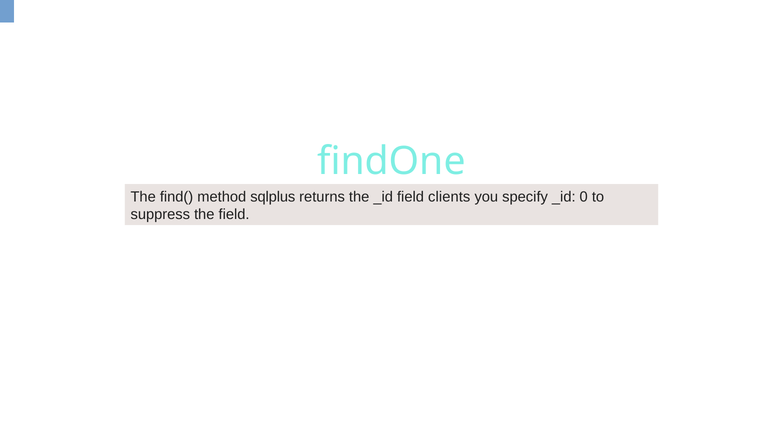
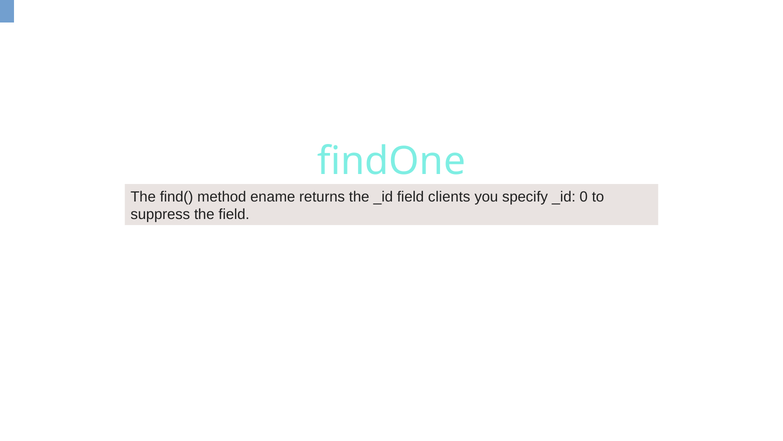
sqlplus: sqlplus -> ename (273, 197)
